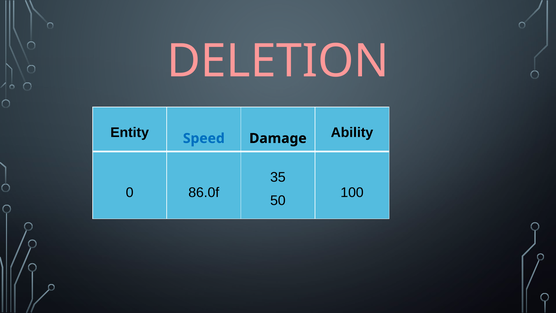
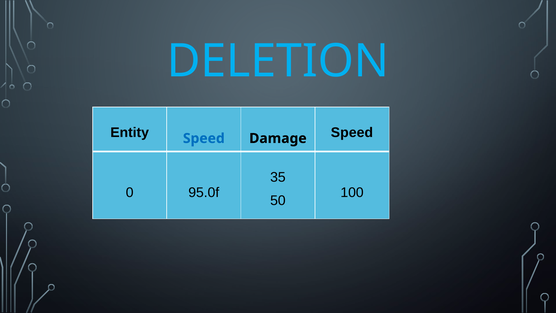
DELETION colour: pink -> light blue (278, 61)
Ability: Ability -> Speed (352, 133)
86.0f: 86.0f -> 95.0f (204, 192)
